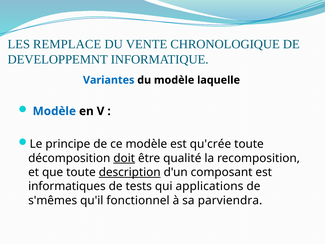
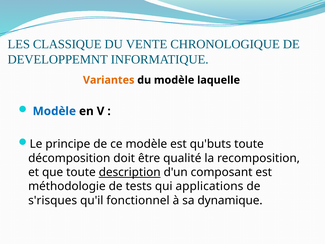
REMPLACE: REMPLACE -> CLASSIQUE (67, 44)
Variantes colour: blue -> orange (109, 80)
qu'crée: qu'crée -> qu'buts (210, 144)
doit underline: present -> none (124, 158)
informatiques: informatiques -> méthodologie (67, 186)
s'mêmes: s'mêmes -> s'risques (53, 200)
parviendra: parviendra -> dynamique (230, 200)
